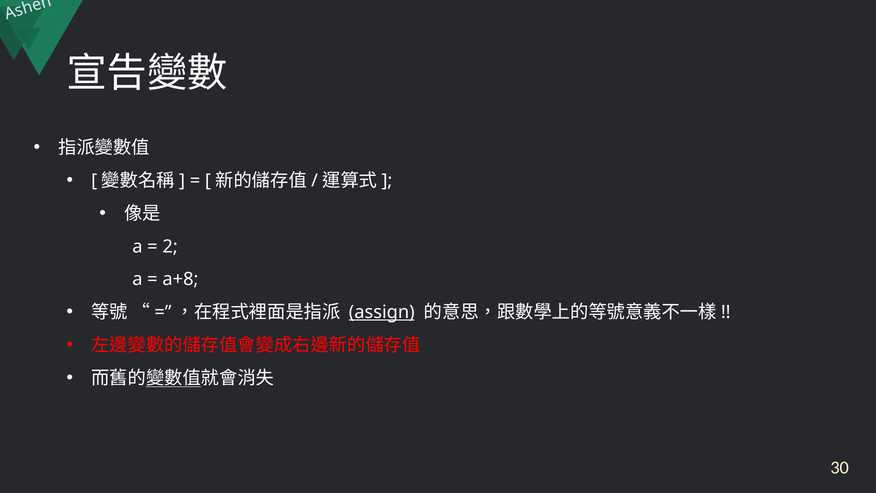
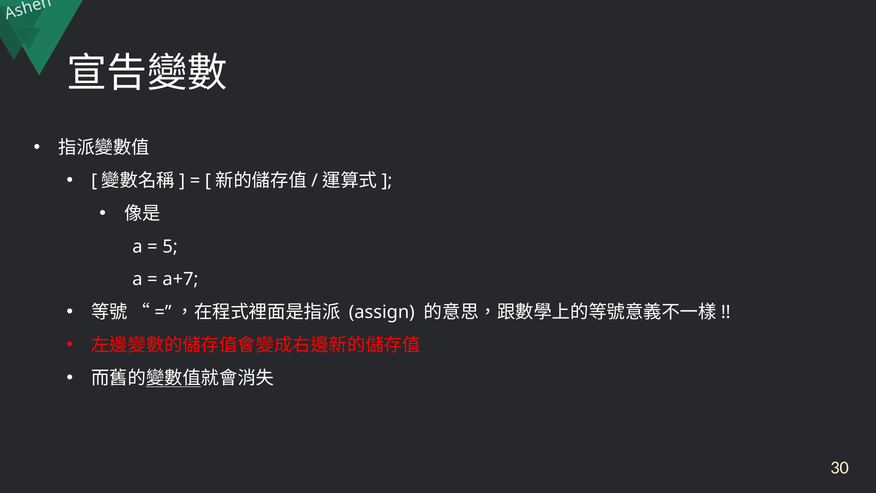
2: 2 -> 5 (170, 246)
a+8: a+8 -> a+7 (180, 279)
assign underline: present -> none (382, 312)
